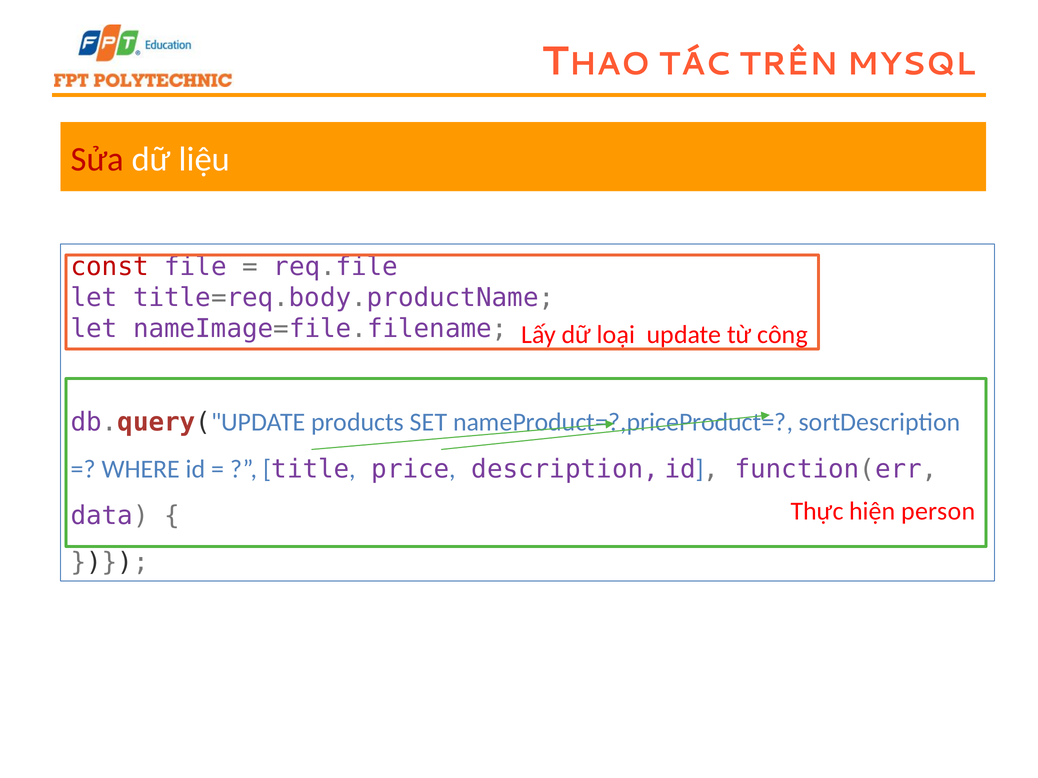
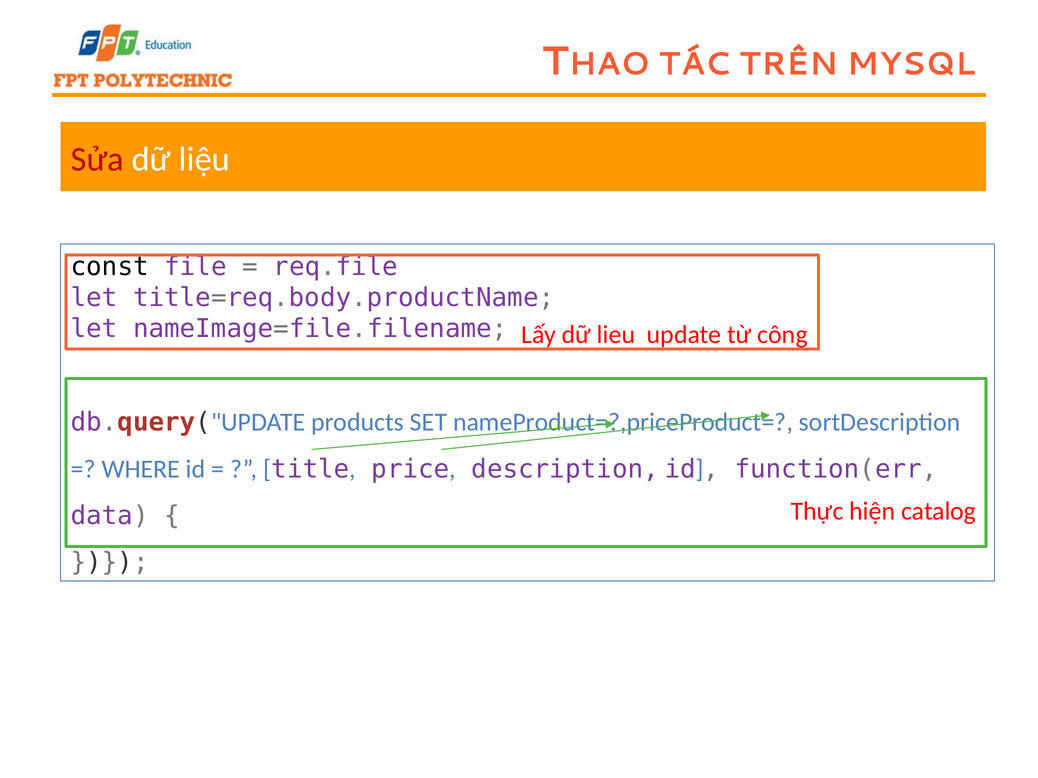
const colour: red -> black (110, 267)
loại: loại -> lieu (616, 335)
person: person -> catalog (939, 511)
